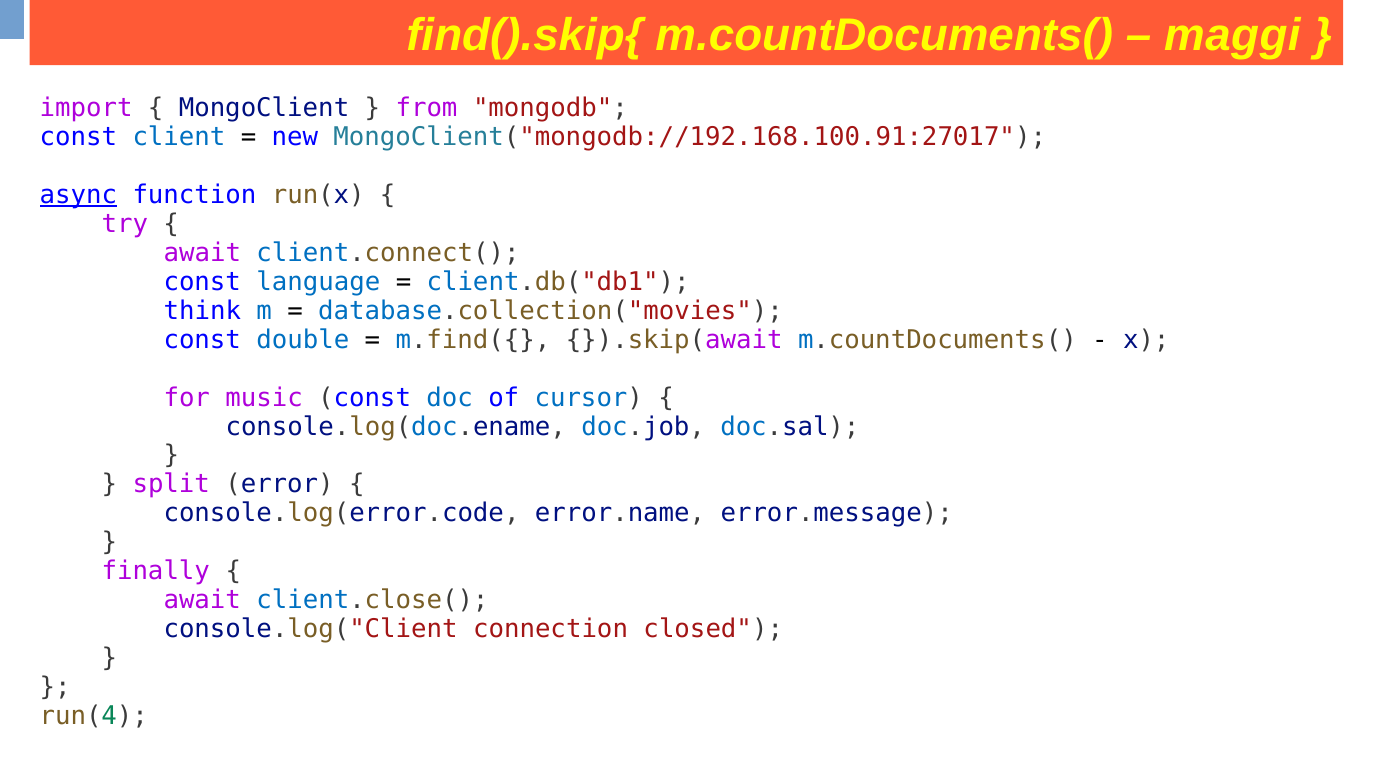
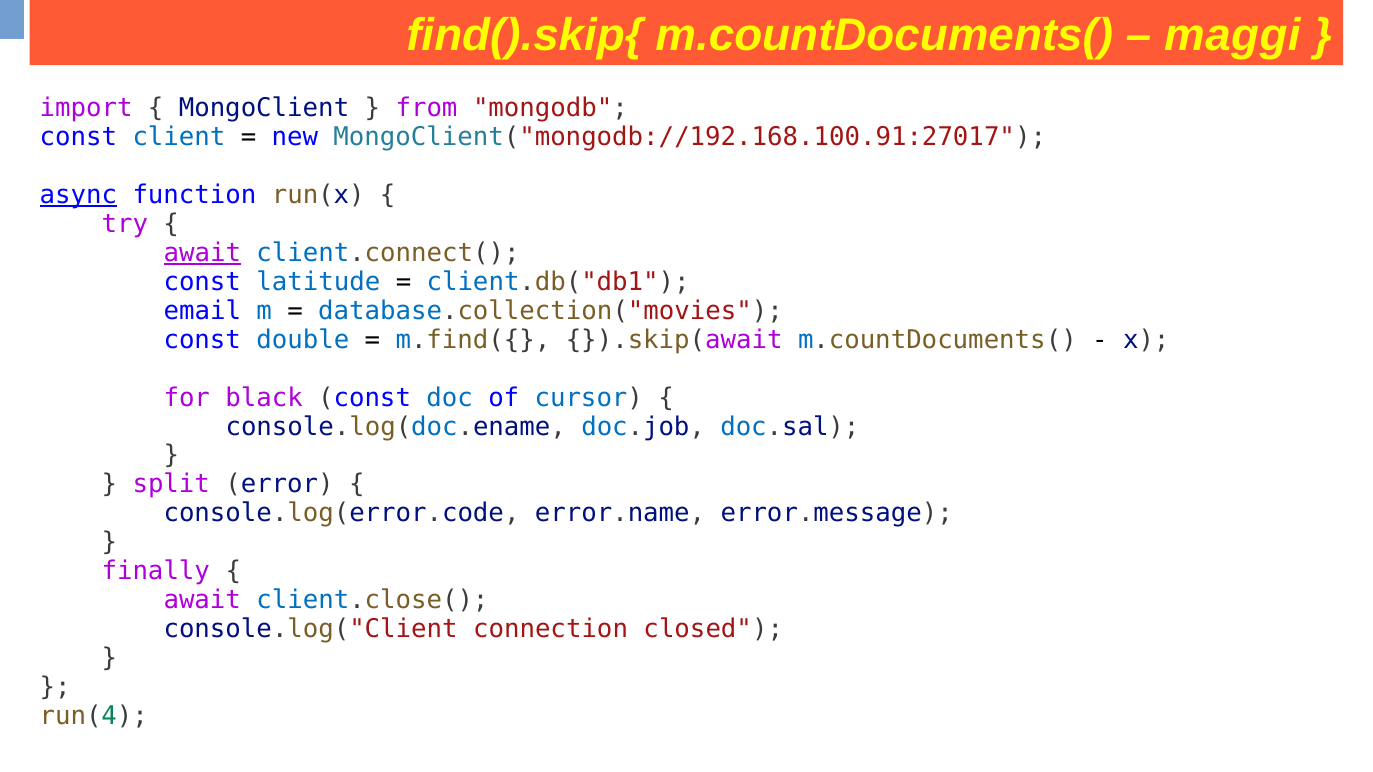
await underline: none -> present (202, 253)
language: language -> latitude (318, 282)
think: think -> email (202, 311)
music: music -> black (264, 398)
